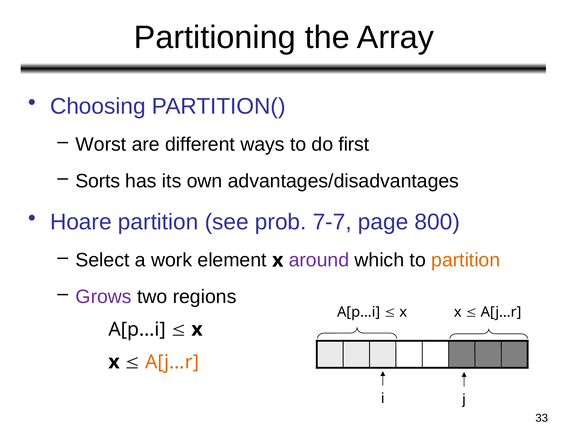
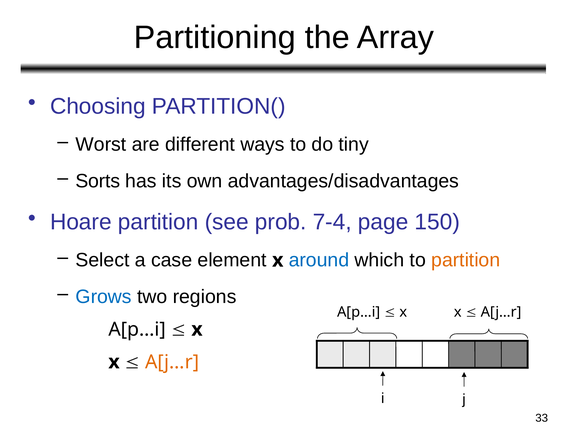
first: first -> tiny (354, 145)
7-7: 7-7 -> 7-4 (332, 222)
800: 800 -> 150 (437, 222)
work: work -> case (172, 260)
around colour: purple -> blue (319, 260)
Grows colour: purple -> blue (104, 297)
